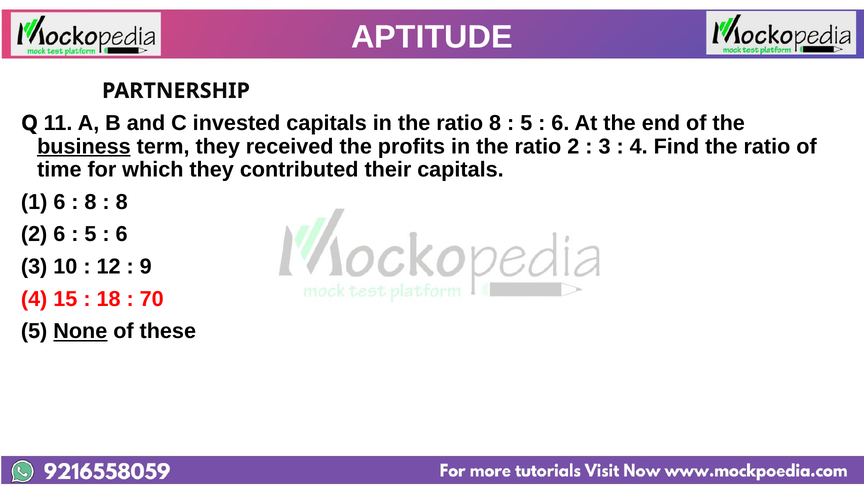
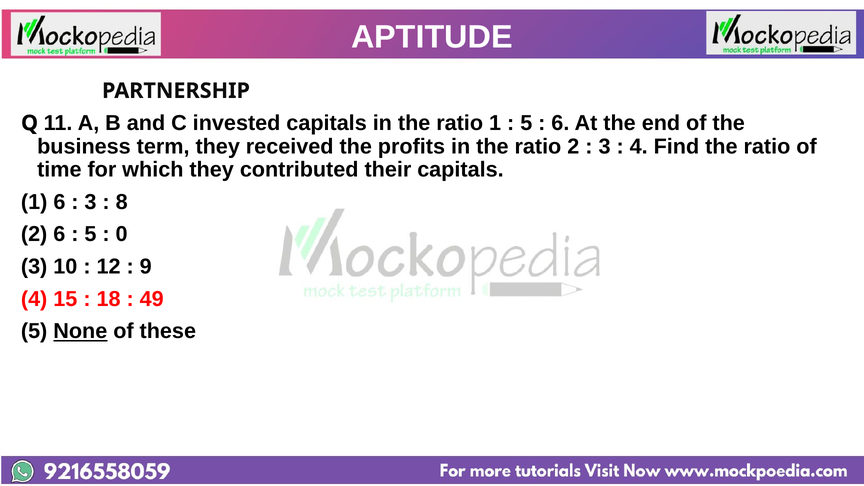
ratio 8: 8 -> 1 (495, 123)
business underline: present -> none (84, 146)
8: 8 -> 3 (90, 202)
6: 6 -> 0 (122, 234)
70: 70 -> 49 (152, 299)
